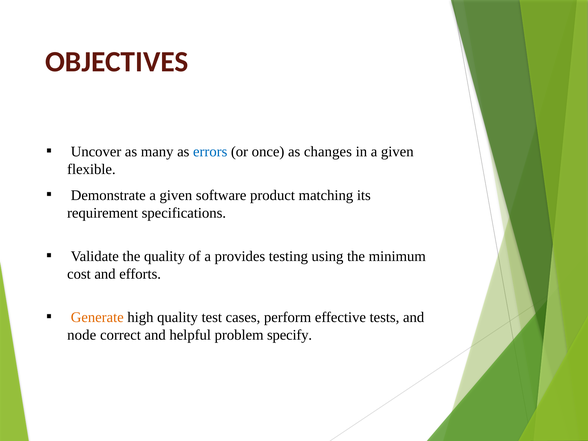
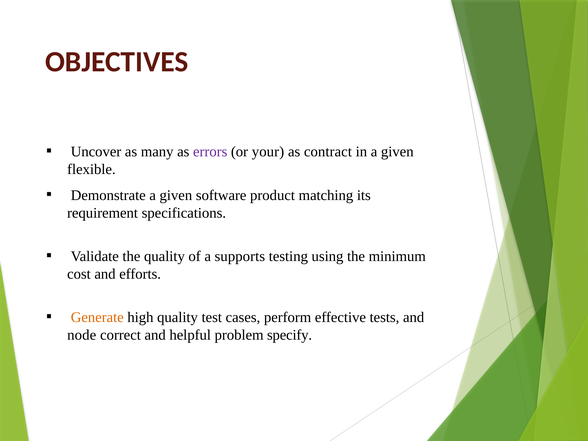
errors colour: blue -> purple (210, 152)
once: once -> your (268, 152)
changes: changes -> contract (328, 152)
provides: provides -> supports (240, 256)
